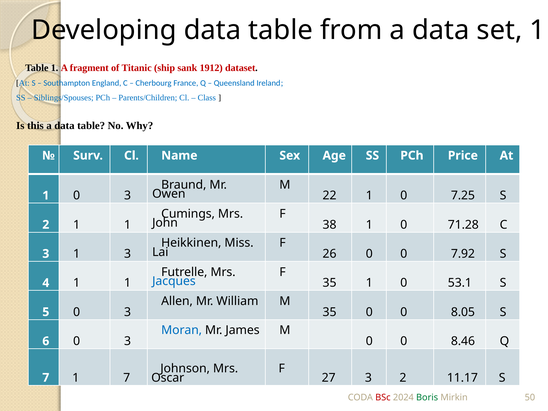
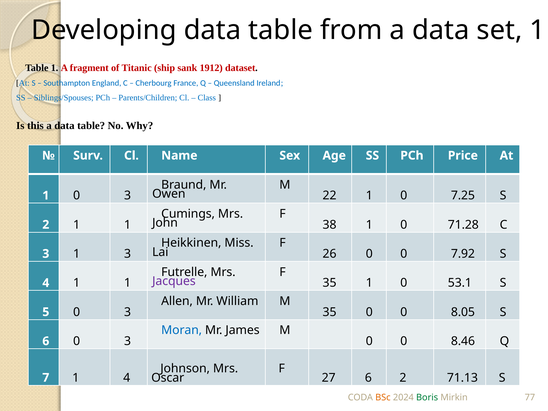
Jacques colour: blue -> purple (174, 281)
27 3: 3 -> 6 (368, 378)
11.17: 11.17 -> 71.13 (462, 378)
1 7: 7 -> 4 (127, 378)
BSc colour: red -> orange (383, 397)
50: 50 -> 77 (530, 397)
